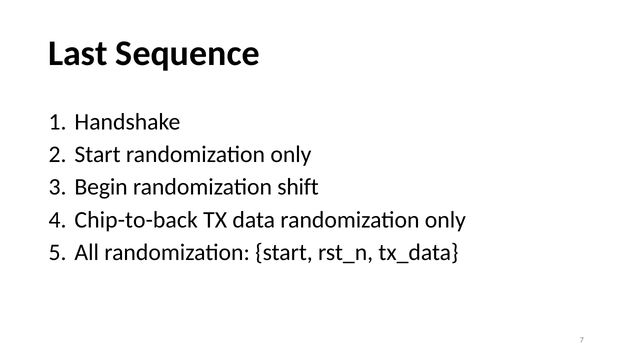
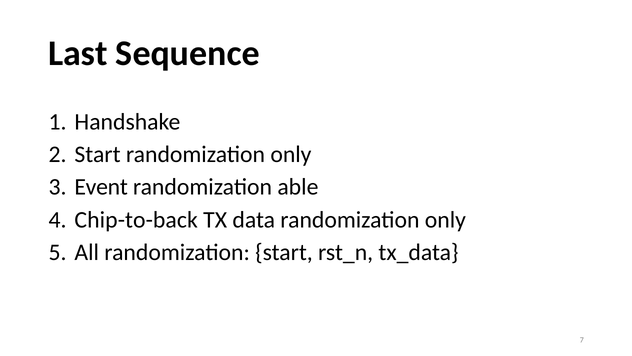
Begin: Begin -> Event (101, 187)
shift: shift -> able (298, 187)
